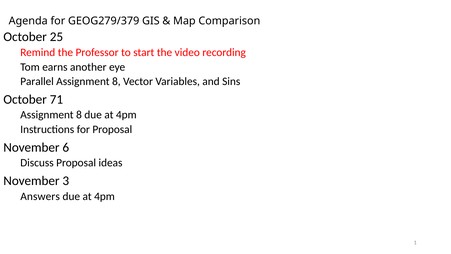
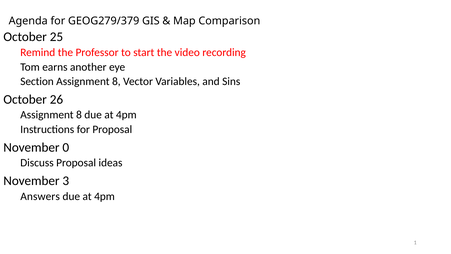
Parallel: Parallel -> Section (37, 81)
71: 71 -> 26 (56, 99)
6: 6 -> 0 (66, 147)
